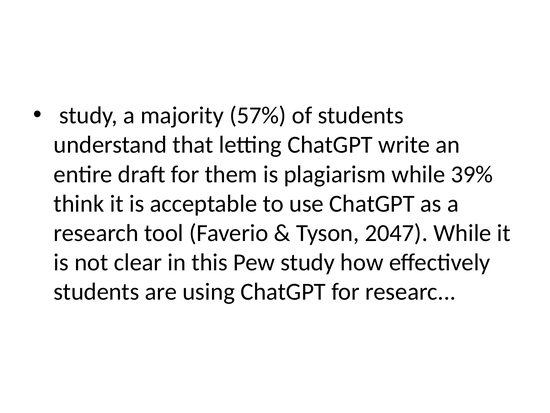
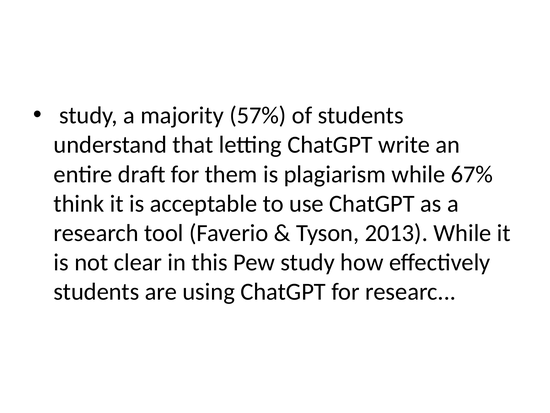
39%: 39% -> 67% (472, 174)
2047: 2047 -> 2013 (396, 233)
